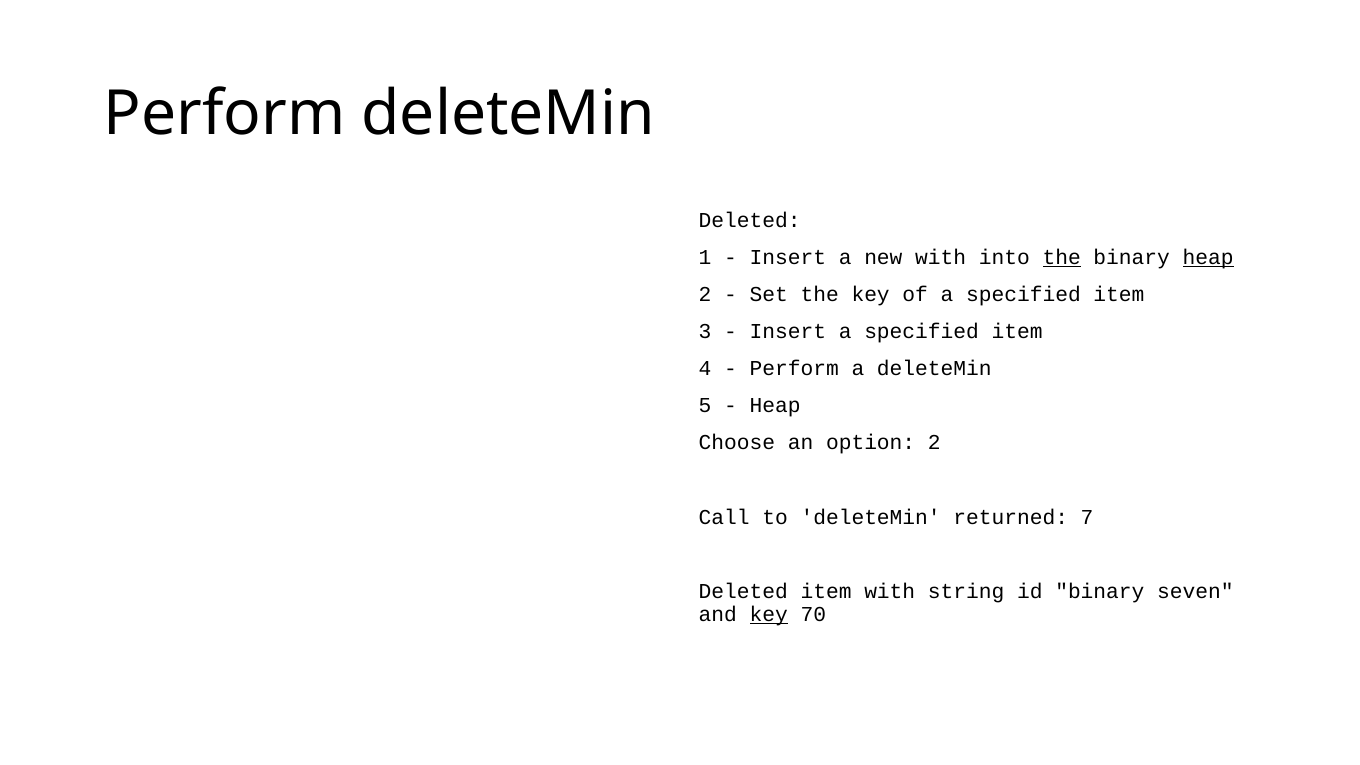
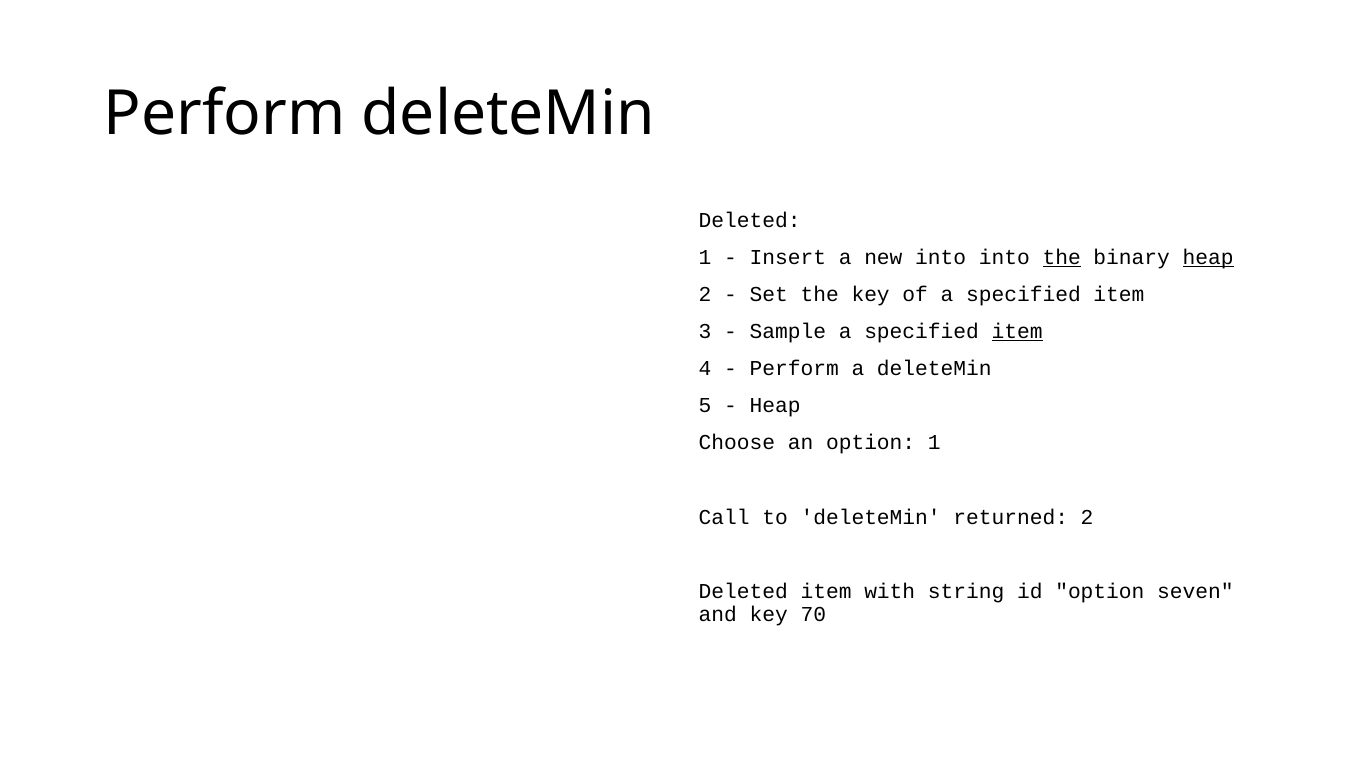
new with: with -> into (941, 257)
Insert: Insert -> Sample (788, 332)
item underline: none -> present (1017, 332)
option 2: 2 -> 1 (934, 443)
returned 7: 7 -> 2 (1087, 517)
id binary: binary -> option (1100, 591)
key underline: present -> none (769, 614)
